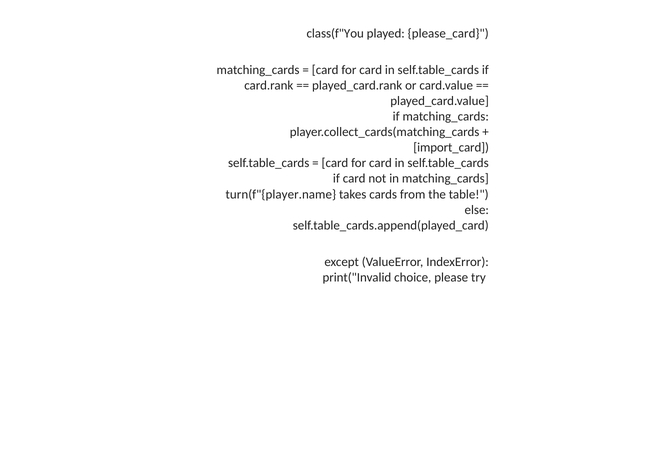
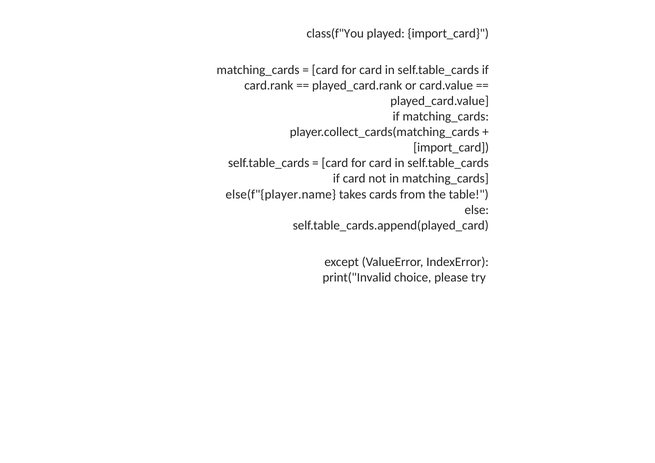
played please_card: please_card -> import_card (448, 33)
turn(f"{player.name: turn(f"{player.name -> else(f"{player.name (281, 194)
